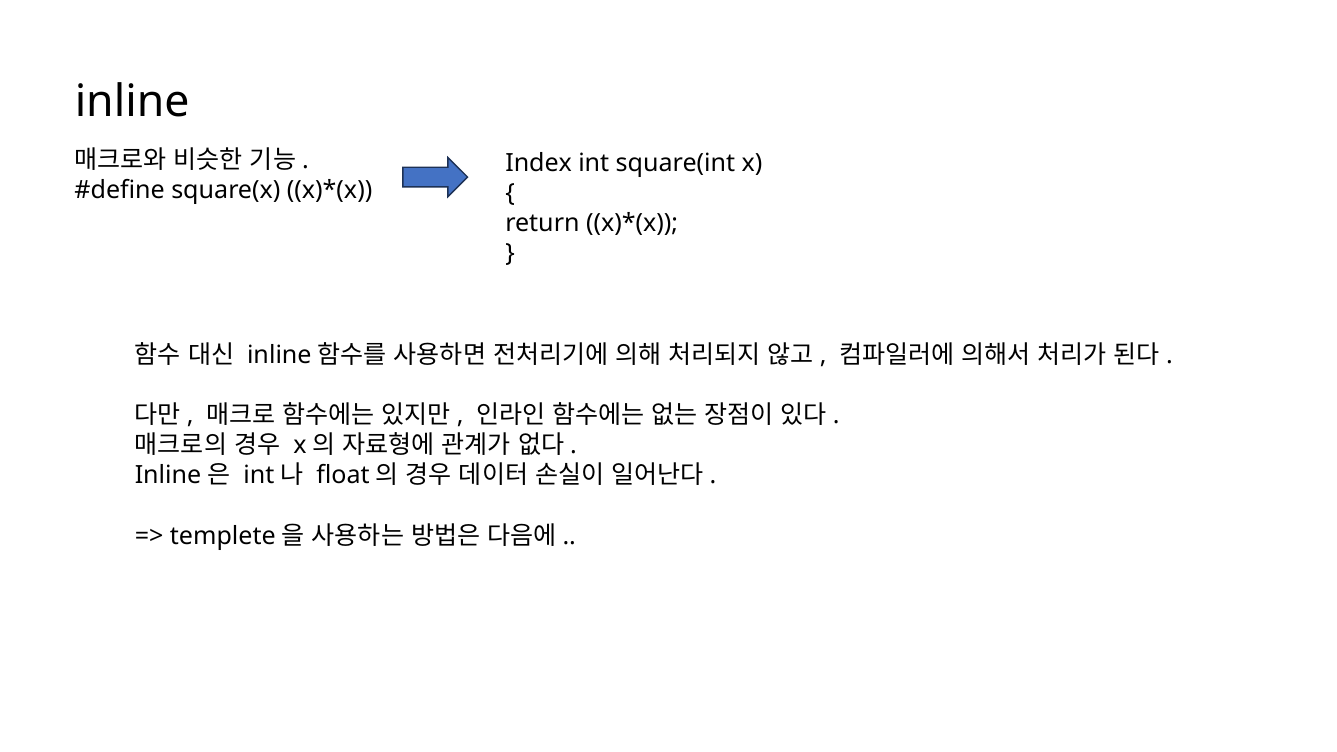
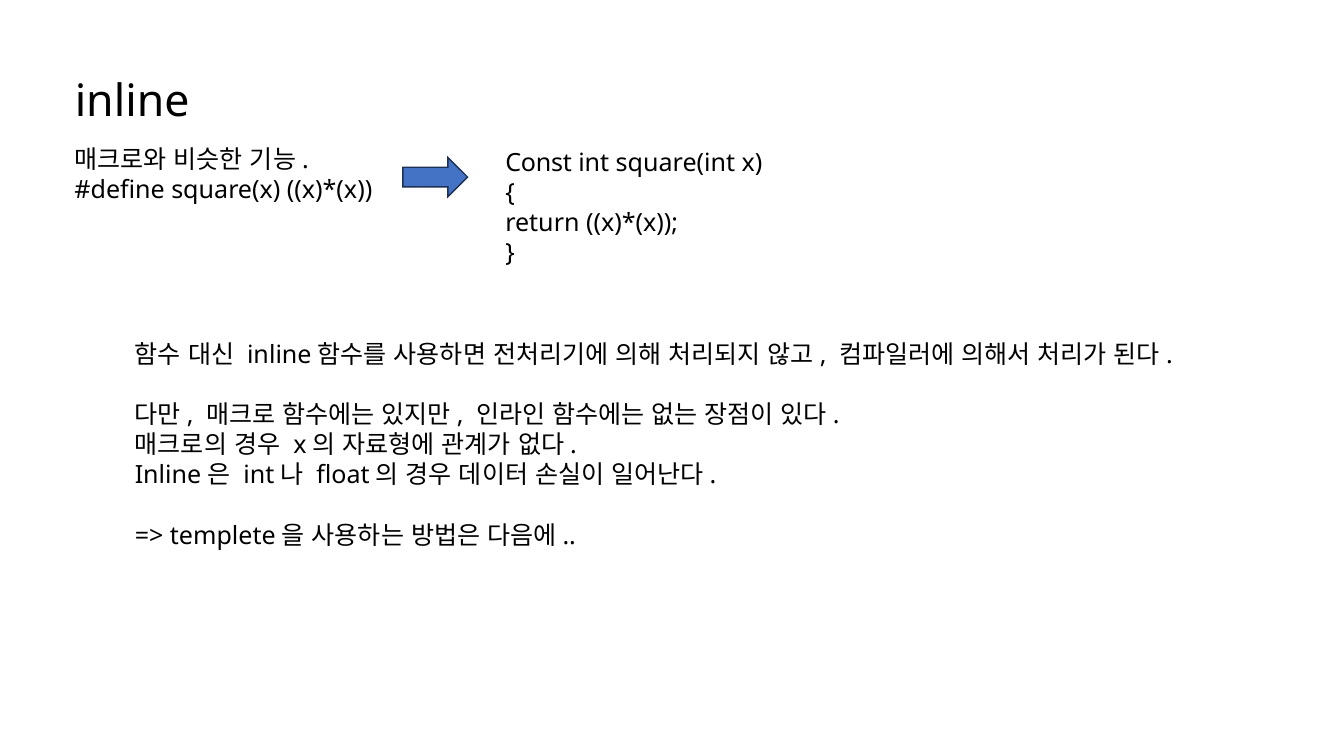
Index: Index -> Const (539, 163)
